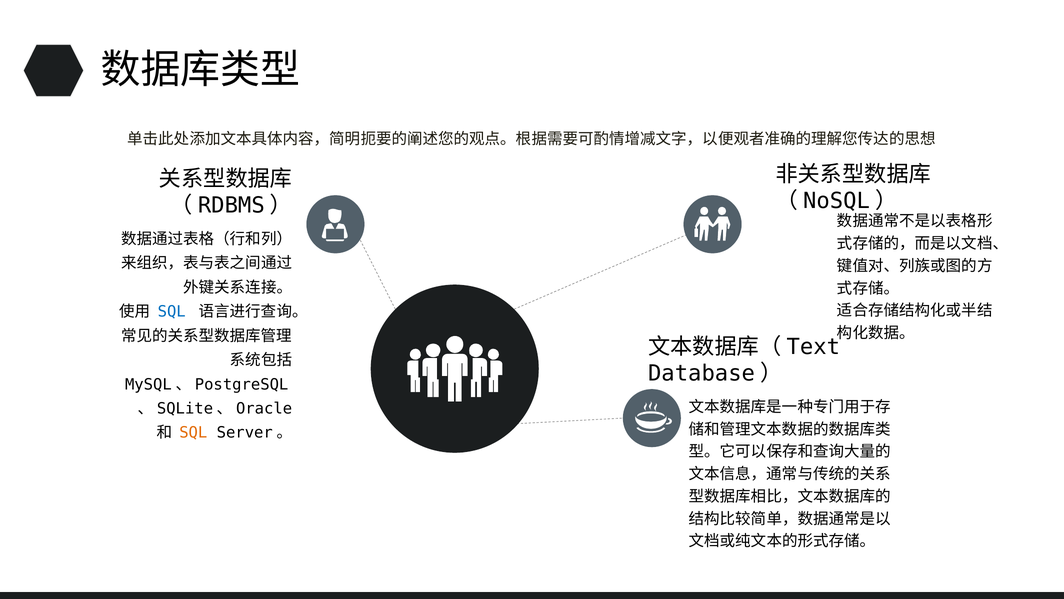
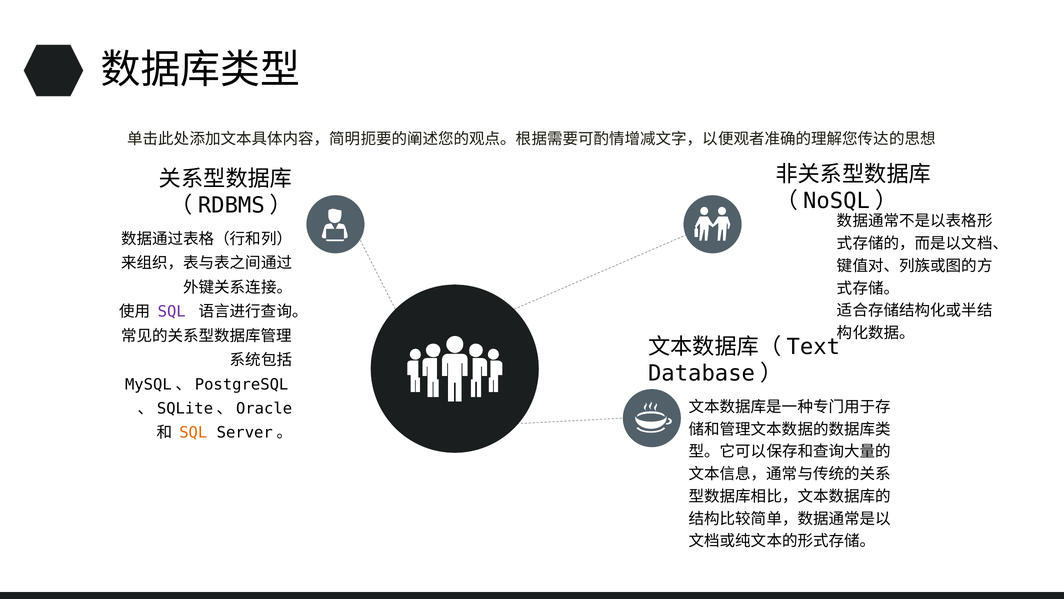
SQL colour: blue -> purple (172, 312)
